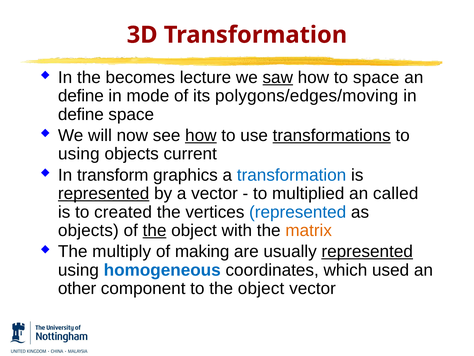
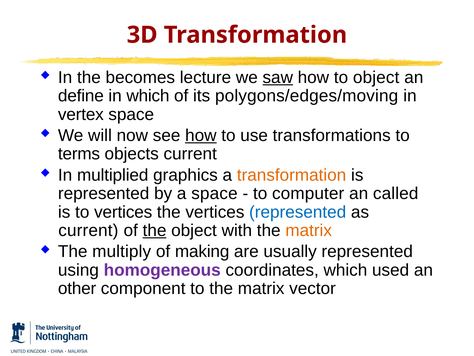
to space: space -> object (376, 77)
in mode: mode -> which (148, 96)
define: define -> vertex (81, 114)
transformations underline: present -> none (332, 135)
using: using -> terms (79, 154)
transform: transform -> multiplied (113, 175)
transformation colour: blue -> orange (292, 175)
represented underline: present -> none (104, 193)
a vector: vector -> space (214, 193)
multiplied: multiplied -> computer (308, 193)
to created: created -> vertices (123, 212)
objects: objects -> current (88, 230)
represented underline: present -> none (367, 251)
homogeneous colour: blue -> purple (162, 270)
to the object: object -> matrix (261, 288)
